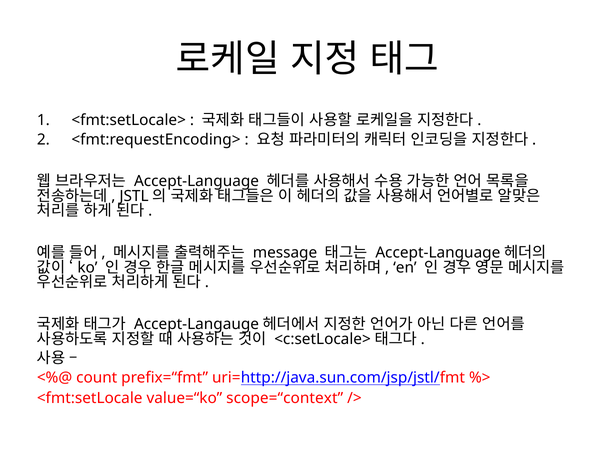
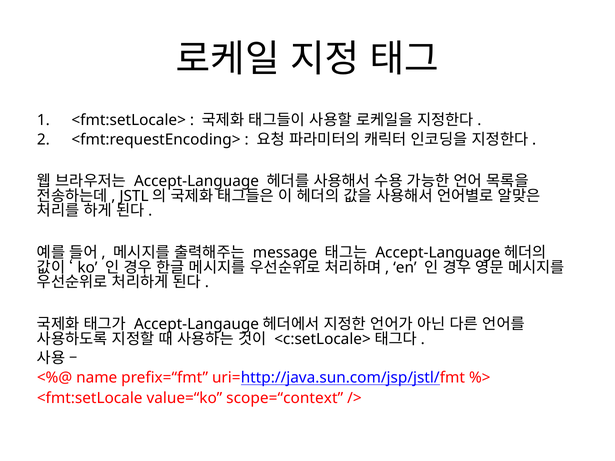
count: count -> name (97, 378)
